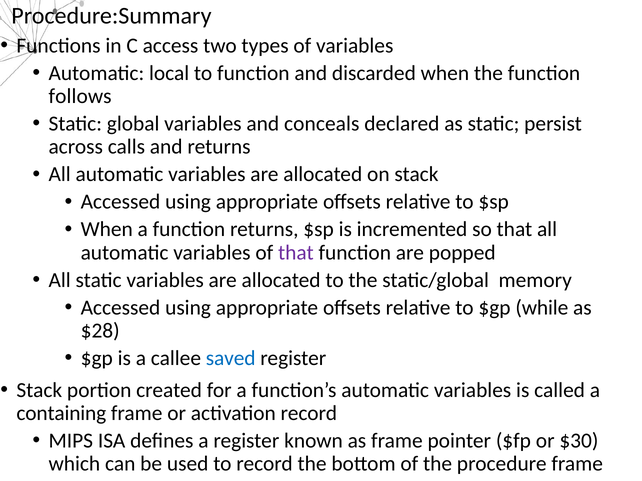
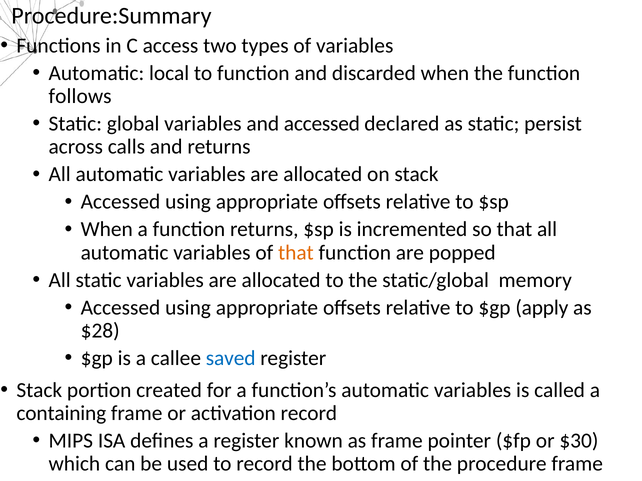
and conceals: conceals -> accessed (322, 124)
that colour: purple -> orange (296, 253)
while: while -> apply (542, 308)
